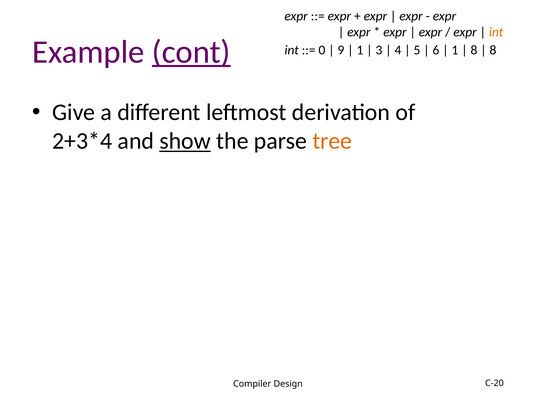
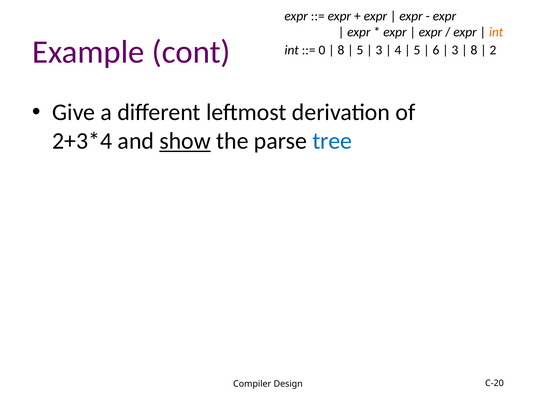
cont underline: present -> none (191, 52)
9: 9 -> 8 (341, 50)
1: 1 -> 5 (360, 50)
1: 1 -> 3 (455, 50)
8: 8 -> 2 (493, 50)
tree colour: orange -> blue (332, 141)
